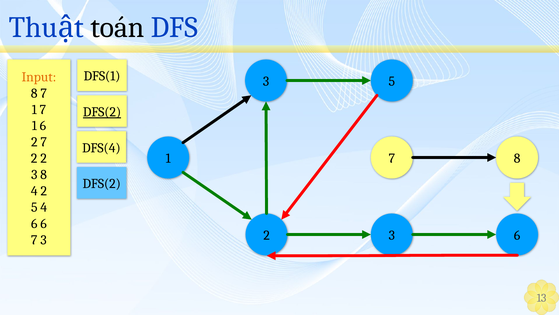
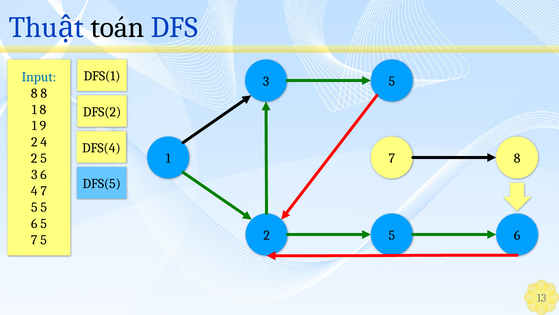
Input colour: orange -> blue (39, 77)
7: 7 -> 8 (44, 93)
1 7: 7 -> 8 (43, 109)
DFS(2 underline: present -> none (102, 112)
1 6: 6 -> 9 (43, 126)
2 7: 7 -> 4 (44, 142)
2: 2 -> 5 (44, 158)
3 8: 8 -> 6 (43, 174)
DFS(2: DFS(2 -> DFS(5 (102, 183)
4 2: 2 -> 7 (44, 191)
5 4: 4 -> 5 (44, 207)
6: 6 -> 5 (44, 223)
3: 3 -> 5 (392, 235)
3: 3 -> 5 (44, 239)
